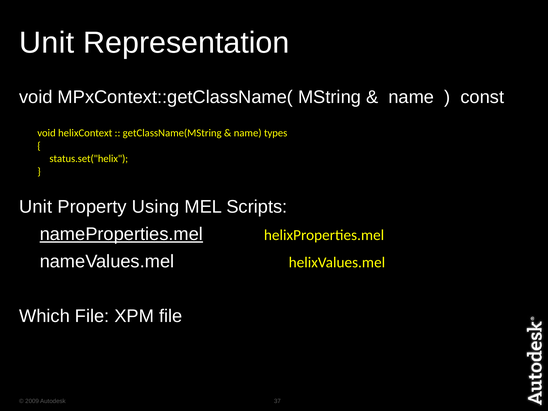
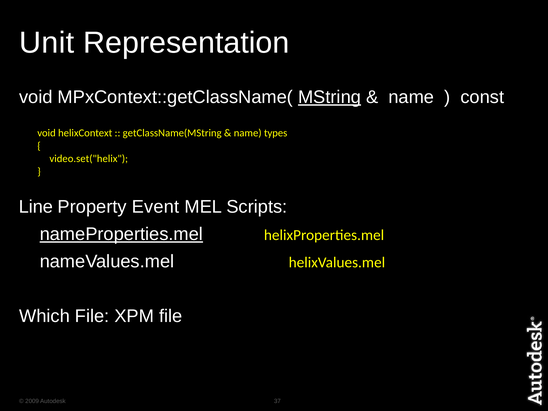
MString underline: none -> present (330, 97)
status.set("helix: status.set("helix -> video.set("helix (89, 159)
Unit: Unit -> Line (36, 207)
Using: Using -> Event (155, 207)
